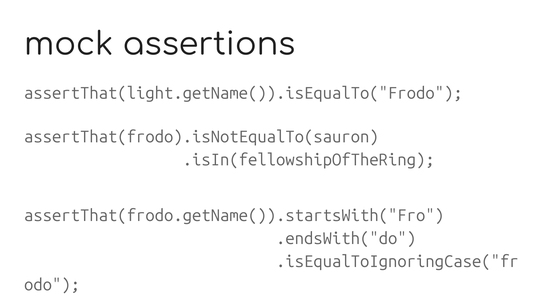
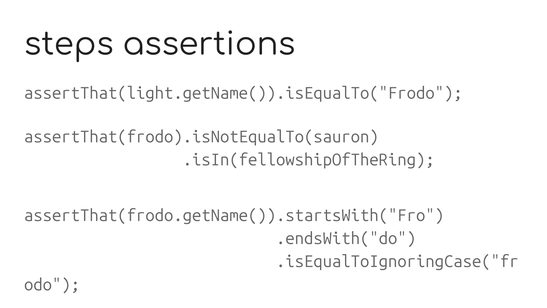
mock: mock -> steps (69, 44)
